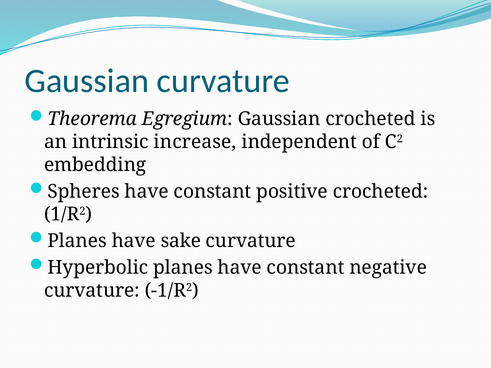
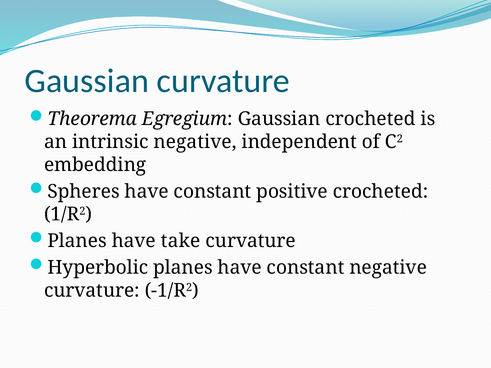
intrinsic increase: increase -> negative (195, 142)
sake: sake -> take (181, 241)
